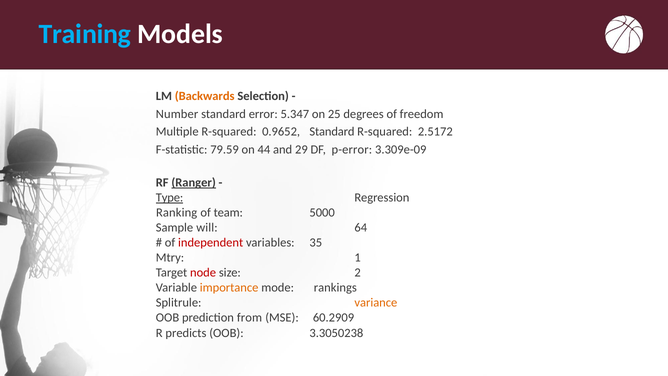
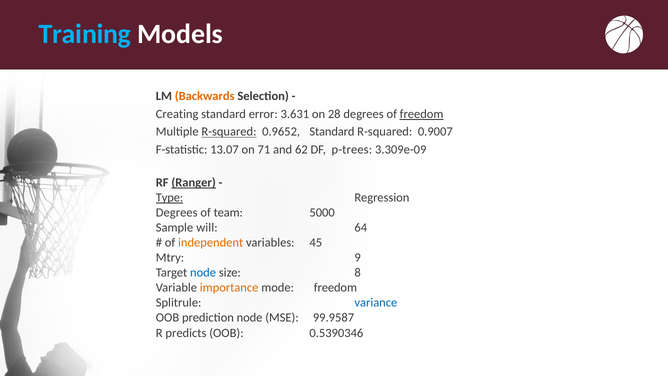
Number: Number -> Creating (177, 114)
5.347: 5.347 -> 3.631 (295, 114)
25: 25 -> 28 (334, 114)
freedom underline: none -> present (422, 114)
R-squared underline: none -> present (229, 132)
2.5172: 2.5172 -> 0.9007 (435, 132)
79.59: 79.59 -> 13.07 (225, 150)
44: 44 -> 71 (264, 150)
29: 29 -> 62 (301, 150)
p-error: p-error -> p-trees (352, 150)
Ranking: Ranking -> Degrees (177, 213)
independent colour: red -> orange (211, 243)
35: 35 -> 45 (316, 243)
1: 1 -> 9 (358, 258)
node colour: red -> blue (203, 273)
2: 2 -> 8 (358, 273)
mode rankings: rankings -> freedom (335, 288)
variance colour: orange -> blue (376, 303)
prediction from: from -> node (250, 318)
60.2909: 60.2909 -> 99.9587 (334, 318)
3.3050238: 3.3050238 -> 0.5390346 (336, 333)
